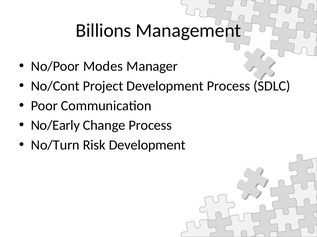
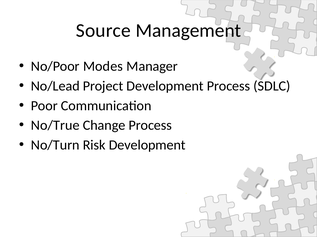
Billions: Billions -> Source (103, 31)
No/Cont: No/Cont -> No/Lead (55, 86)
No/Early: No/Early -> No/True (55, 126)
